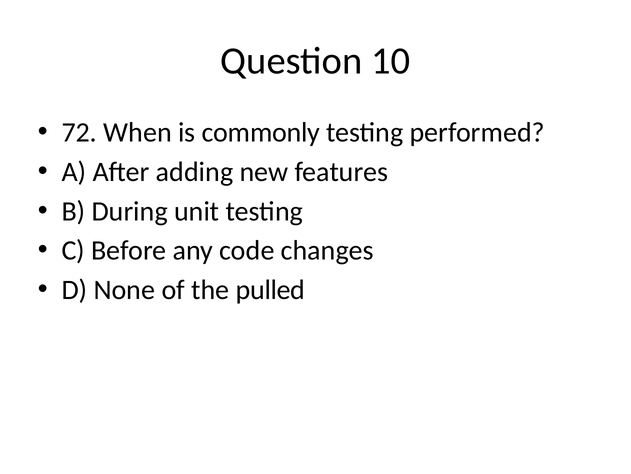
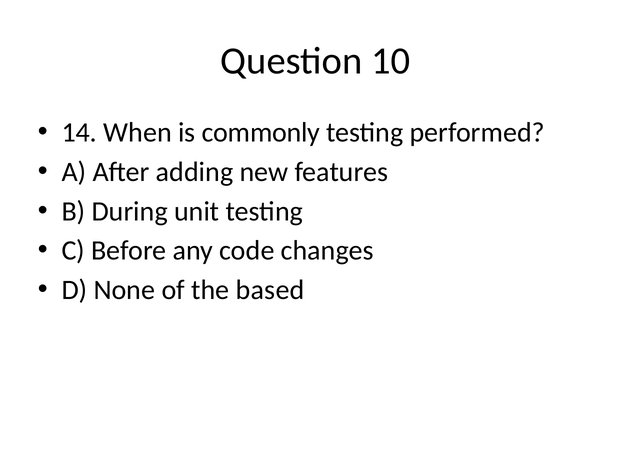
72: 72 -> 14 (79, 132)
pulled: pulled -> based (270, 289)
